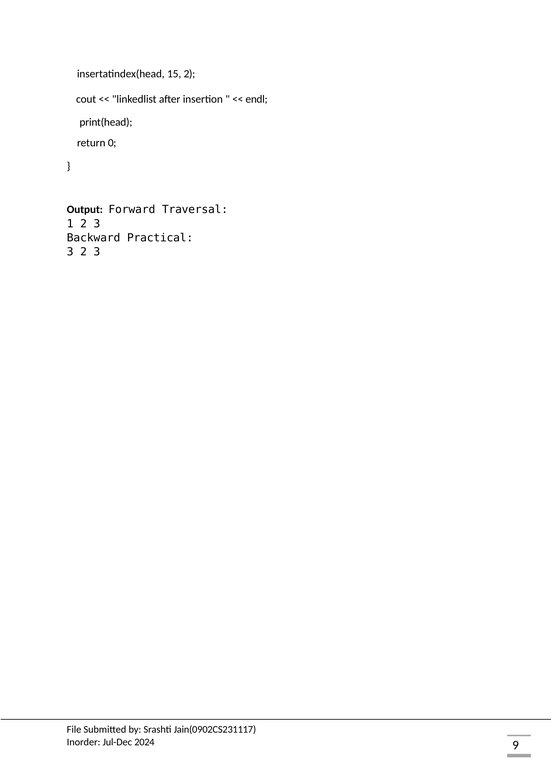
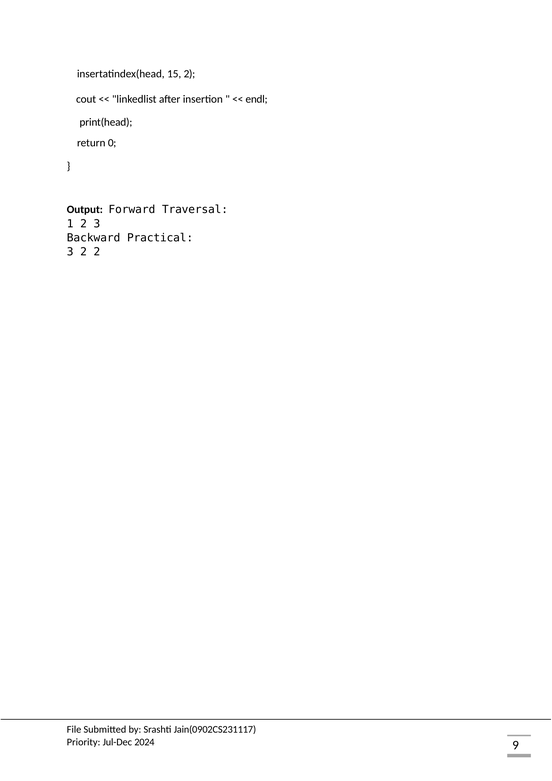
3 2 3: 3 -> 2 (97, 252)
Inorder: Inorder -> Priority (84, 742)
